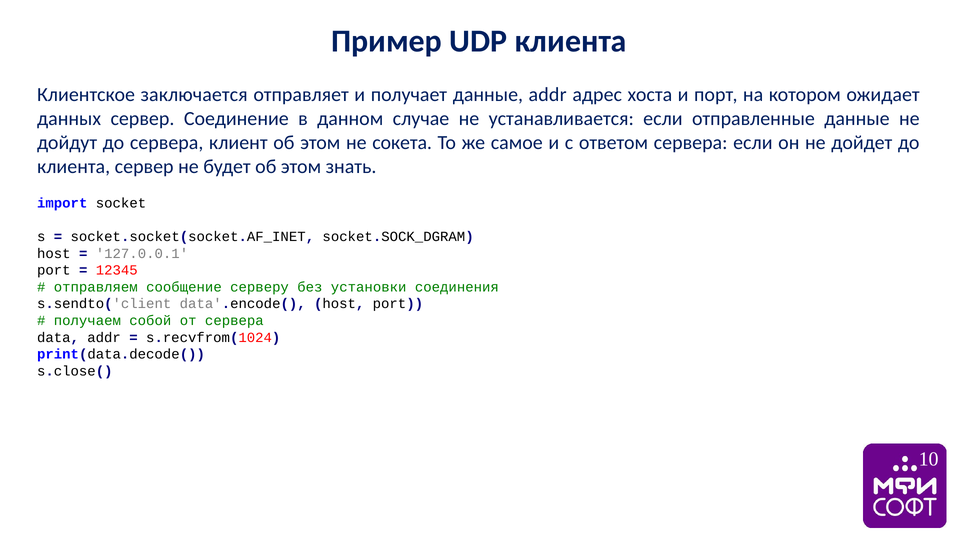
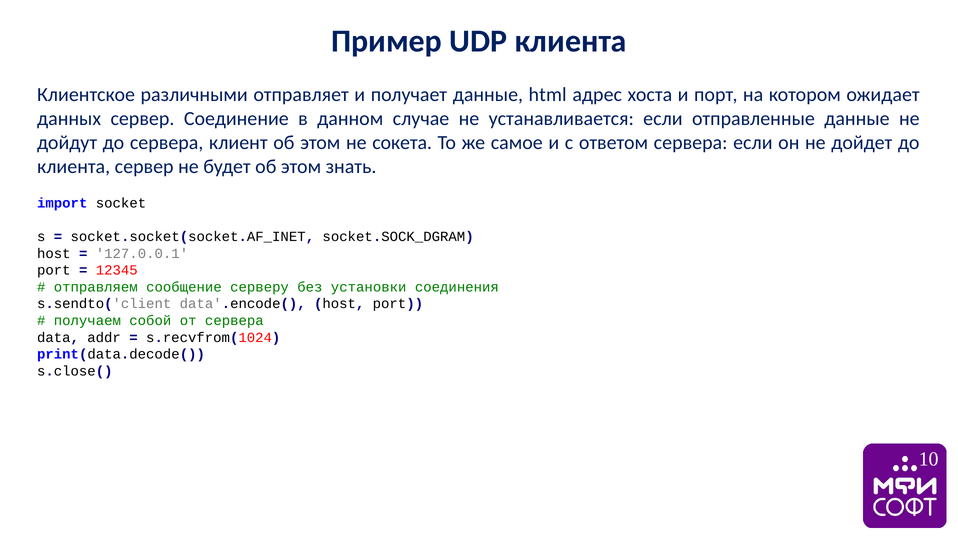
заключается: заключается -> различными (194, 95)
данные addr: addr -> html (548, 95)
